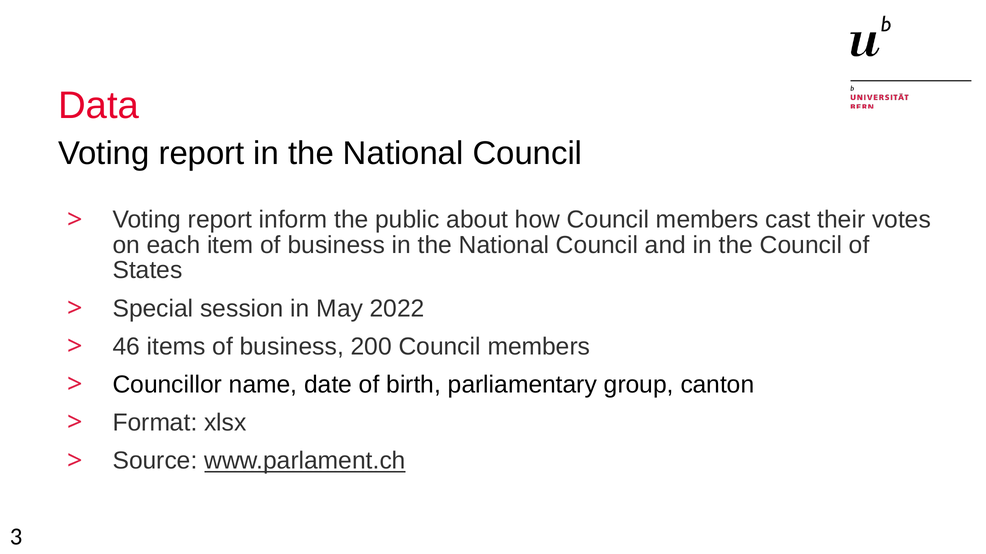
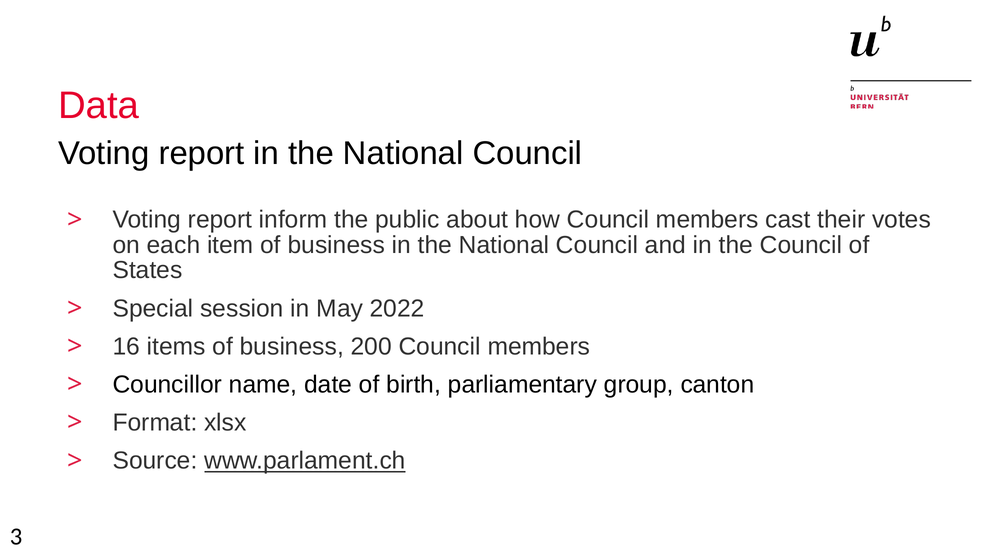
46: 46 -> 16 (126, 347)
